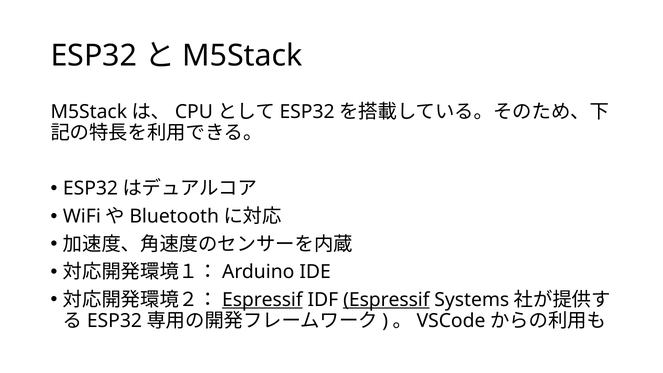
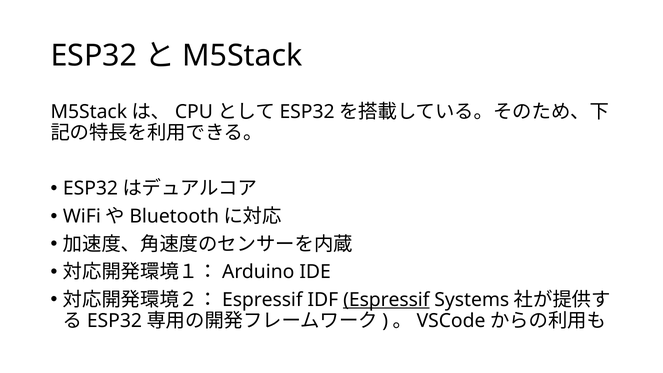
Espressif underline: present -> none (262, 300)
